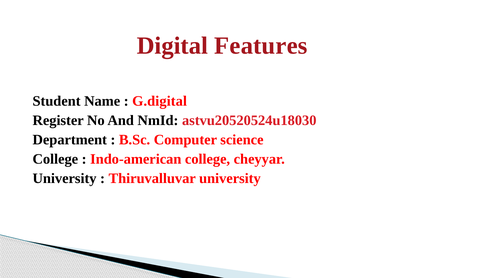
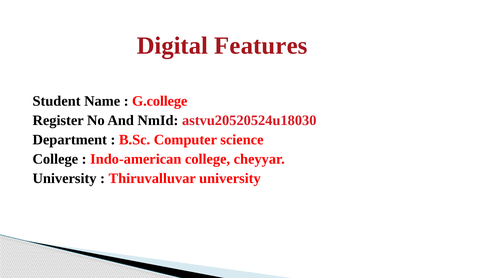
G.digital: G.digital -> G.college (160, 101)
